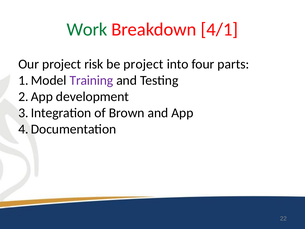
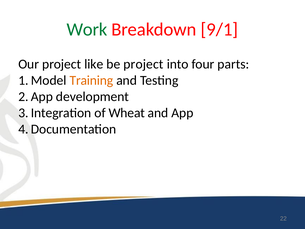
4/1: 4/1 -> 9/1 (219, 30)
risk: risk -> like (94, 64)
Training colour: purple -> orange (91, 80)
Brown: Brown -> Wheat (127, 113)
